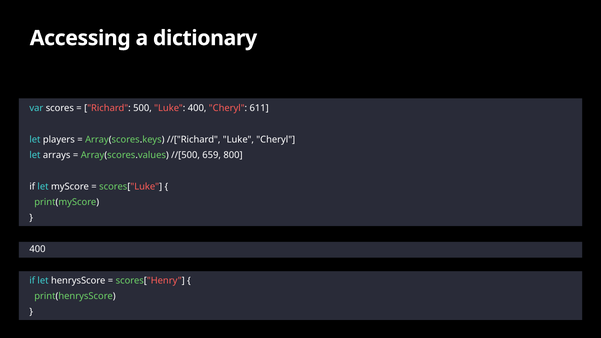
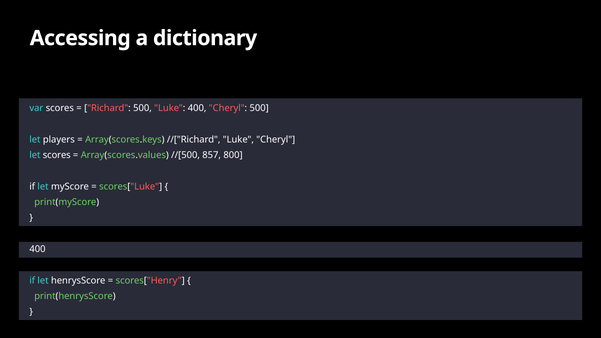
Cheryl 611: 611 -> 500 (259, 108)
let arrays: arrays -> scores (57, 155)
659: 659 -> 857 (212, 155)
